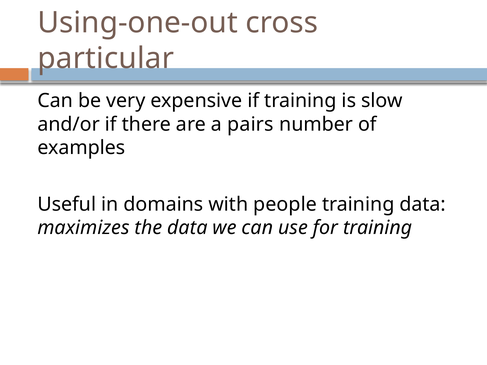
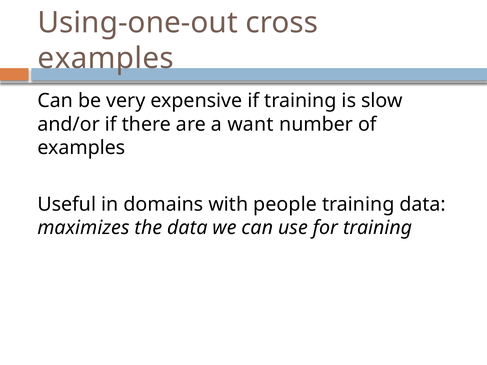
particular: particular -> examples (106, 58)
pairs: pairs -> want (250, 124)
